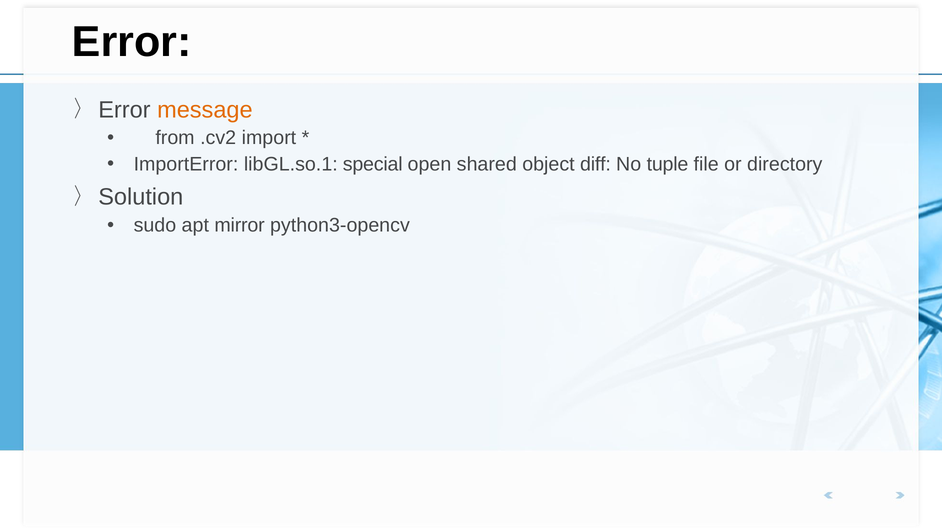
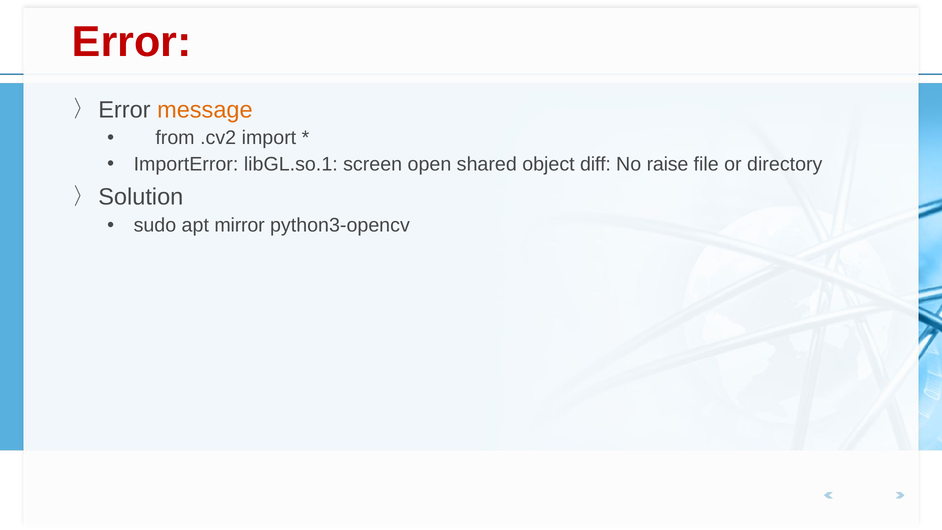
Error colour: black -> red (132, 42)
special: special -> screen (373, 164)
tuple: tuple -> raise (668, 164)
